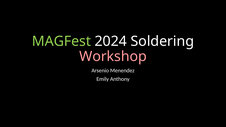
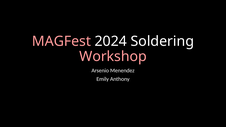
MAGFest colour: light green -> pink (61, 41)
